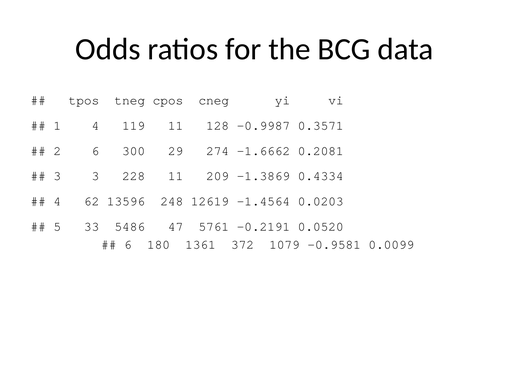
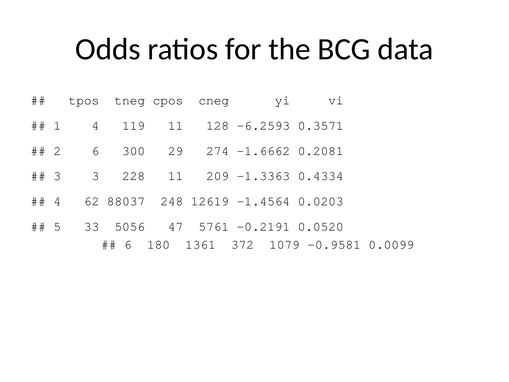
-0.9987: -0.9987 -> -6.2593 (263, 125)
-1.3869: -1.3869 -> -1.3363 (263, 176)
13596: 13596 -> 88037 (126, 201)
5486: 5486 -> 5056 (130, 227)
